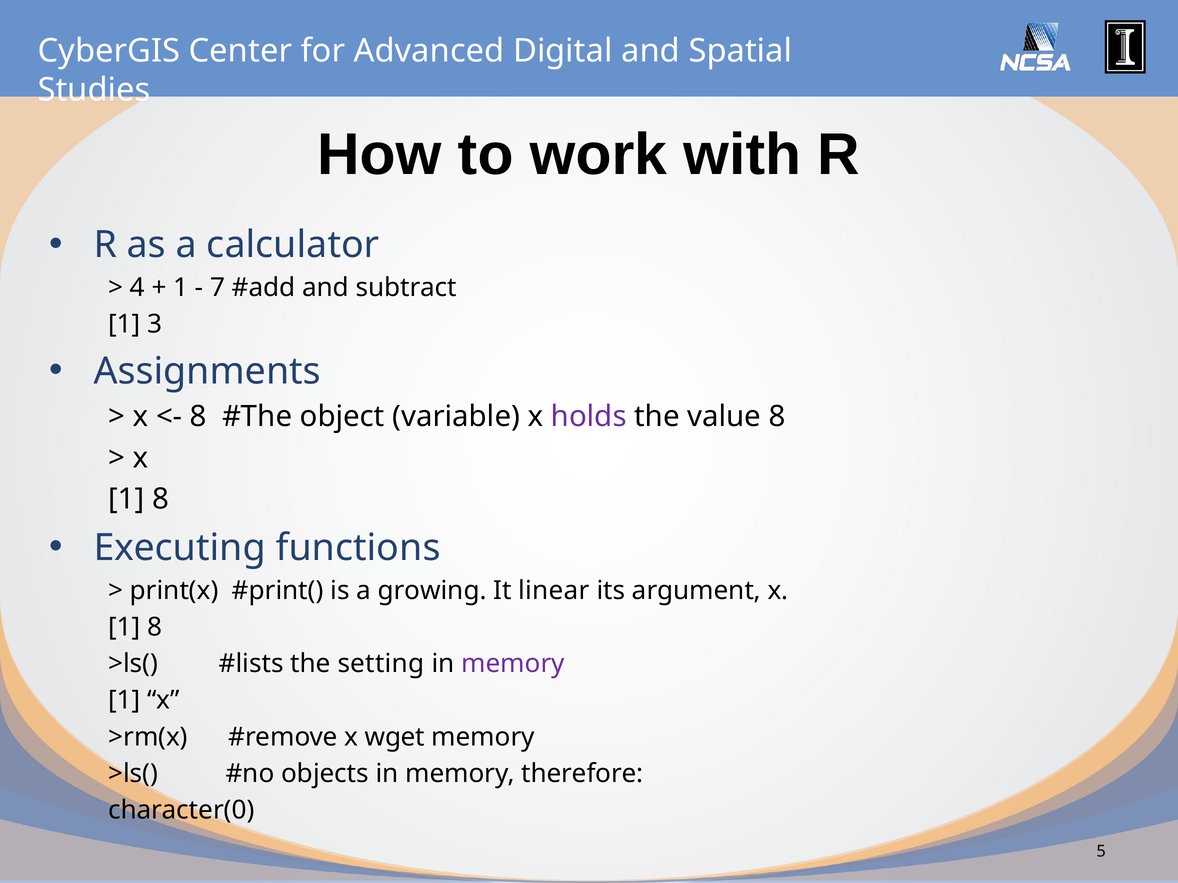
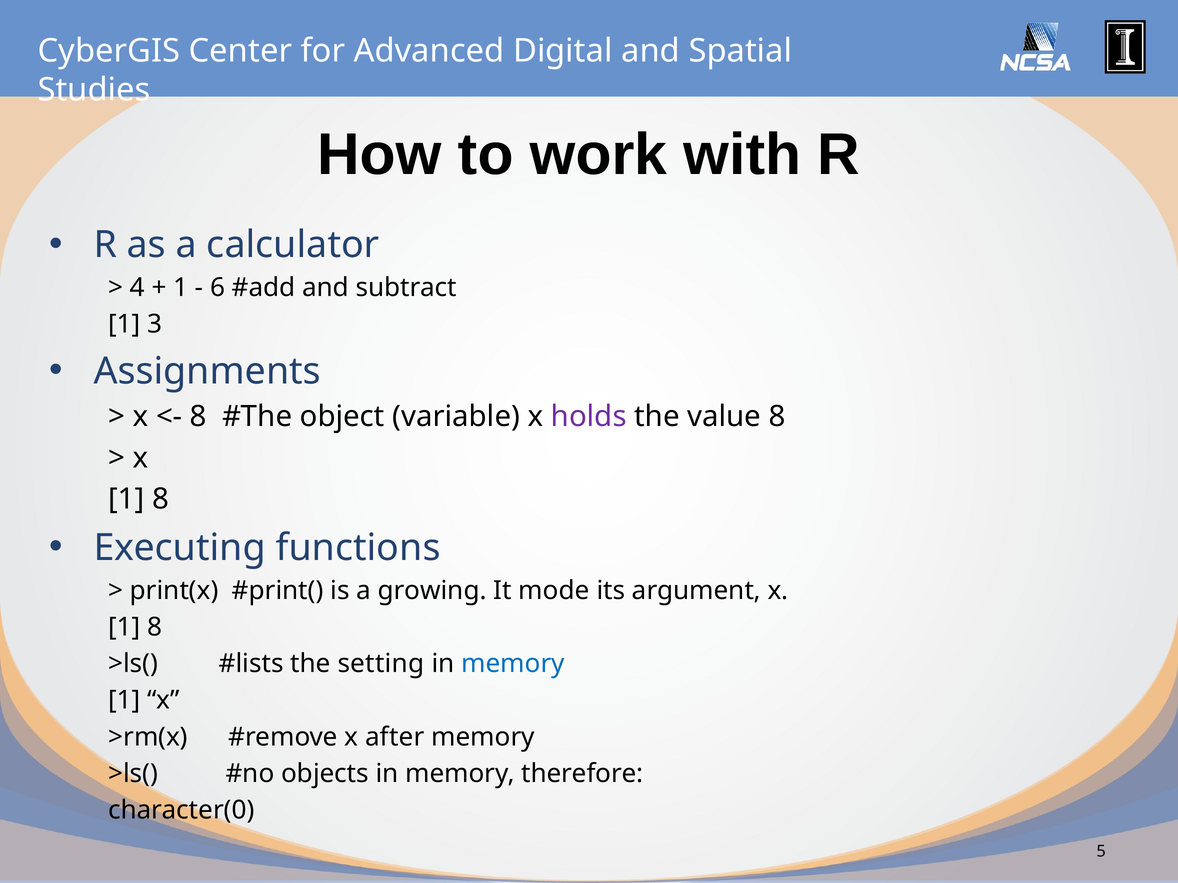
7: 7 -> 6 (218, 288)
linear: linear -> mode (554, 591)
memory colour: purple -> blue (513, 664)
wget: wget -> after (395, 737)
